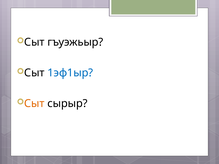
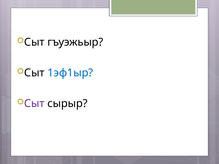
Сыт colour: orange -> purple (34, 104)
